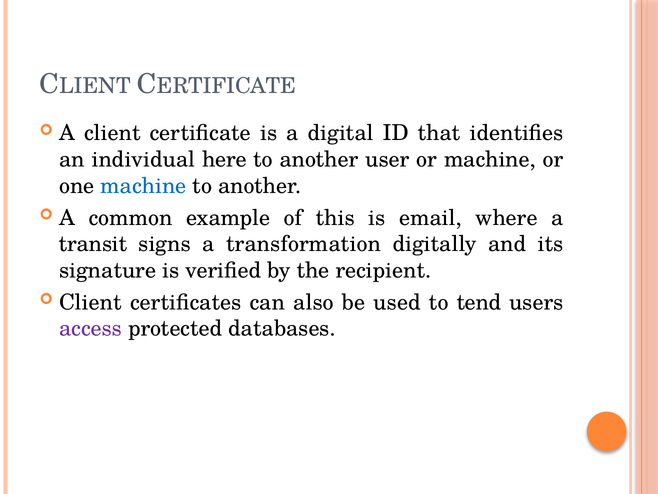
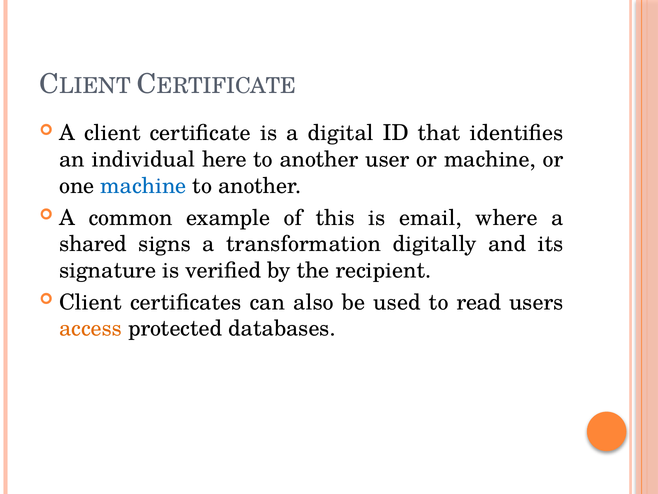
transit: transit -> shared (93, 244)
tend: tend -> read (479, 302)
access colour: purple -> orange (91, 328)
